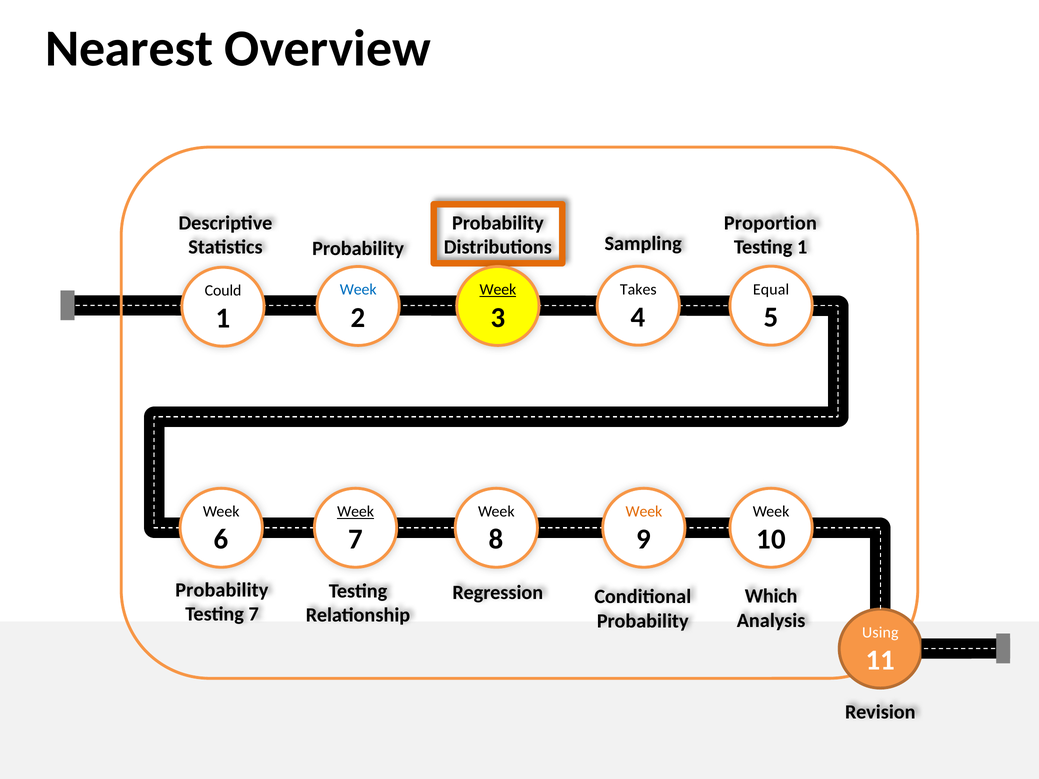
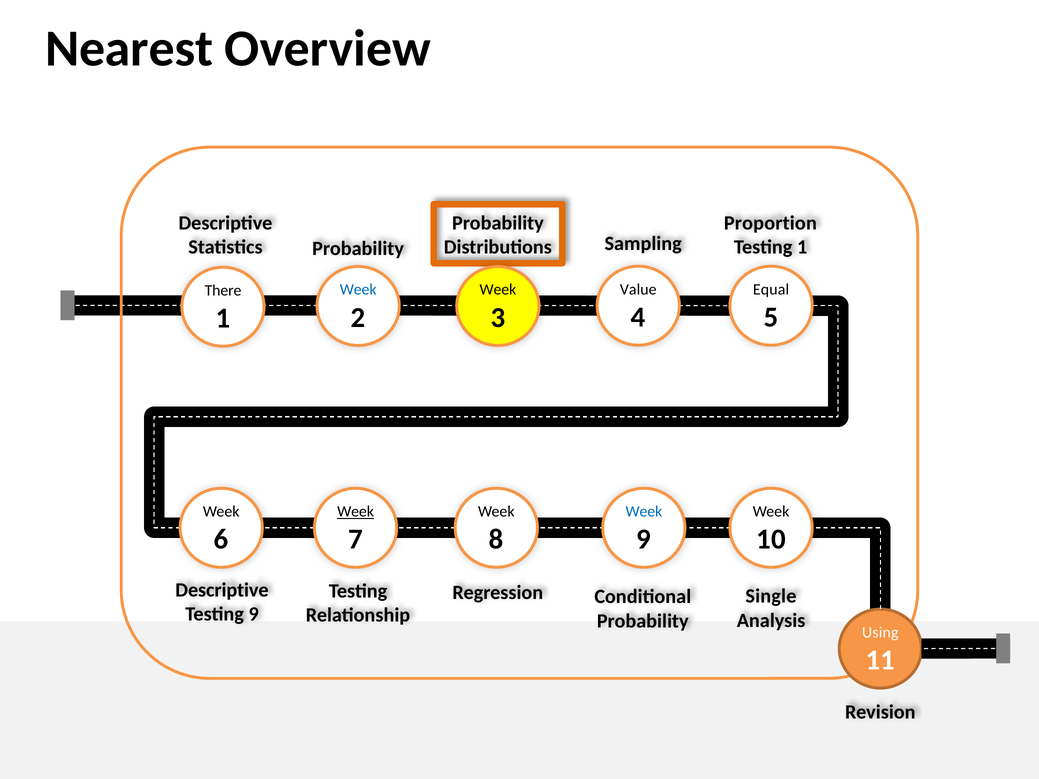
Takes: Takes -> Value (638, 290)
Week underline: present -> none (498, 290)
Could: Could -> There (223, 291)
Week colour: orange -> blue (644, 512)
Probability: Probability -> Descriptive (222, 590)
Which: Which -> Single (771, 596)
Testing 7: 7 -> 9 (254, 614)
